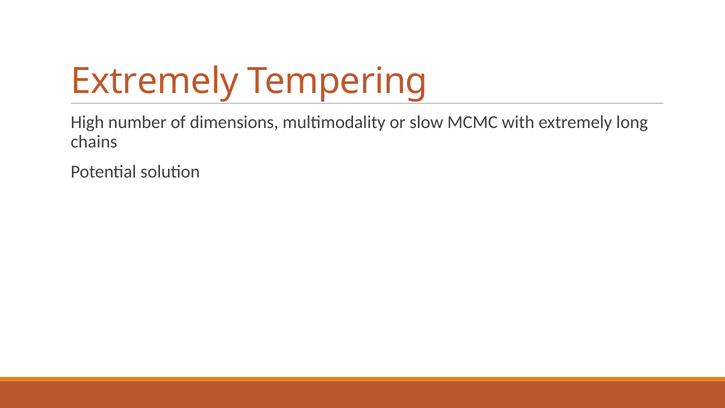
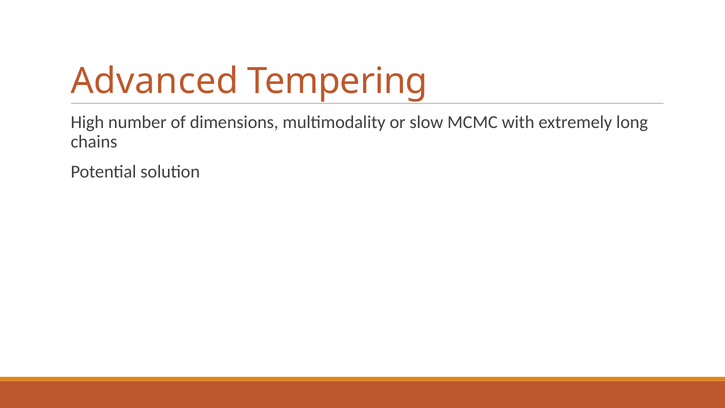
Extremely: Extremely -> Advanced (155, 81)
